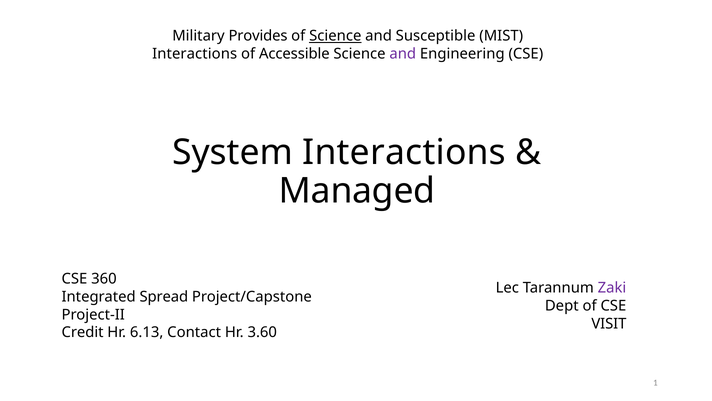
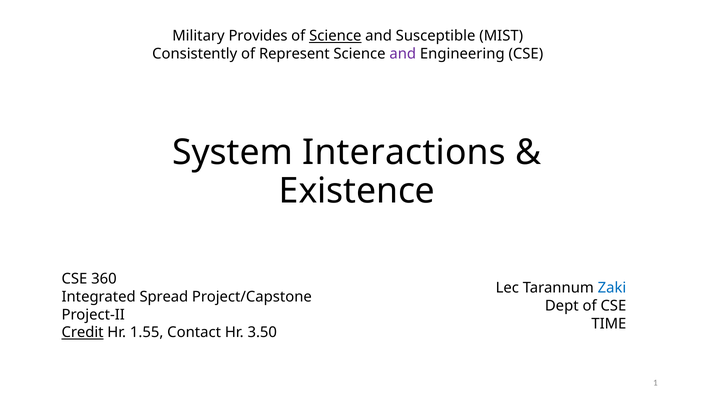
Interactions: Interactions -> Consistently (195, 54)
Accessible: Accessible -> Represent (294, 54)
Managed: Managed -> Existence (357, 191)
Zaki colour: purple -> blue (612, 288)
VISIT: VISIT -> TIME (609, 323)
Credit underline: none -> present (83, 332)
6.13: 6.13 -> 1.55 (147, 332)
3.60: 3.60 -> 3.50 (262, 332)
